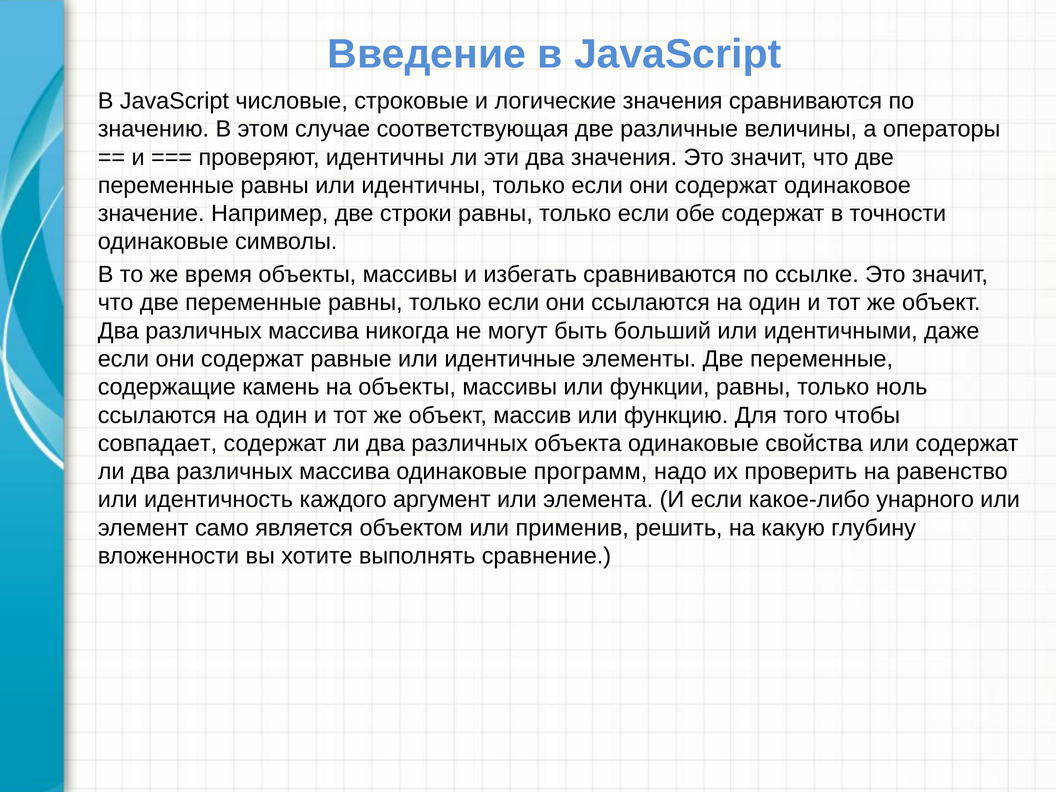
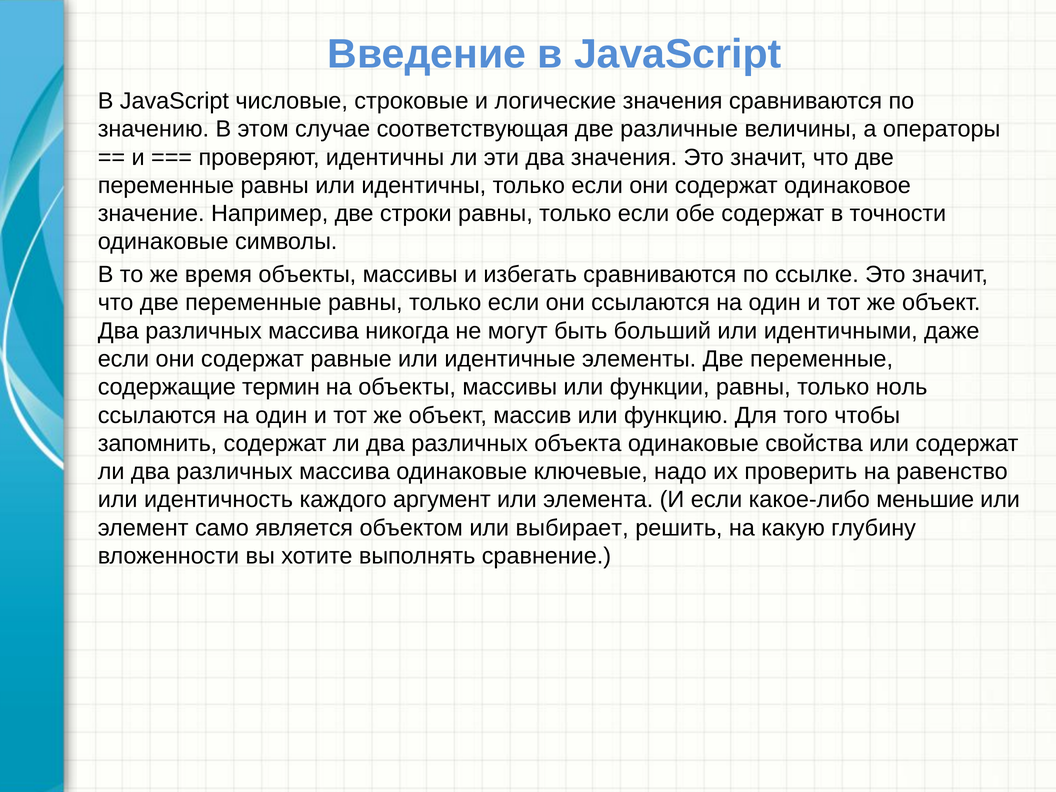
камень: камень -> термин (281, 387)
совпадает: совпадает -> запомнить (158, 443)
программ: программ -> ключевые (591, 472)
унарного: унарного -> меньшие (925, 500)
применив: применив -> выбирает (572, 528)
